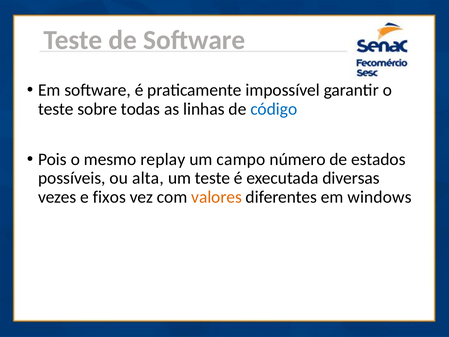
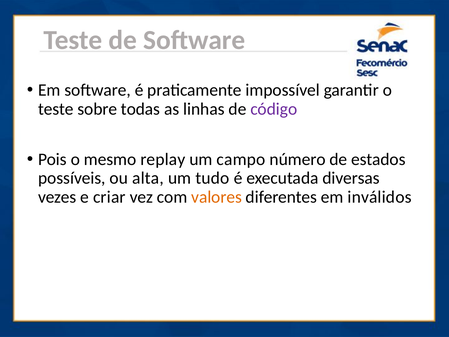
código colour: blue -> purple (274, 109)
um teste: teste -> tudo (212, 178)
fixos: fixos -> criar (109, 197)
windows: windows -> inválidos (380, 197)
